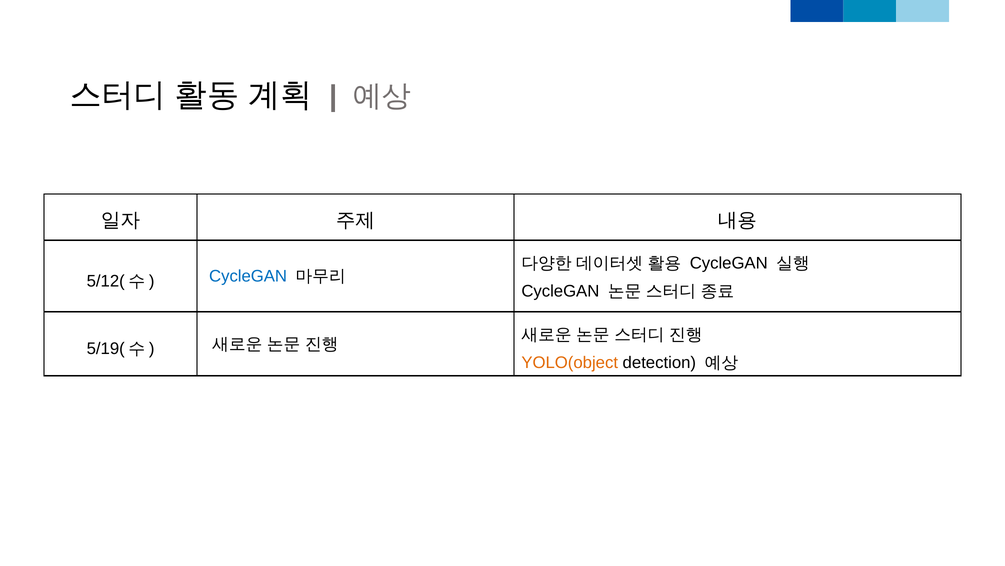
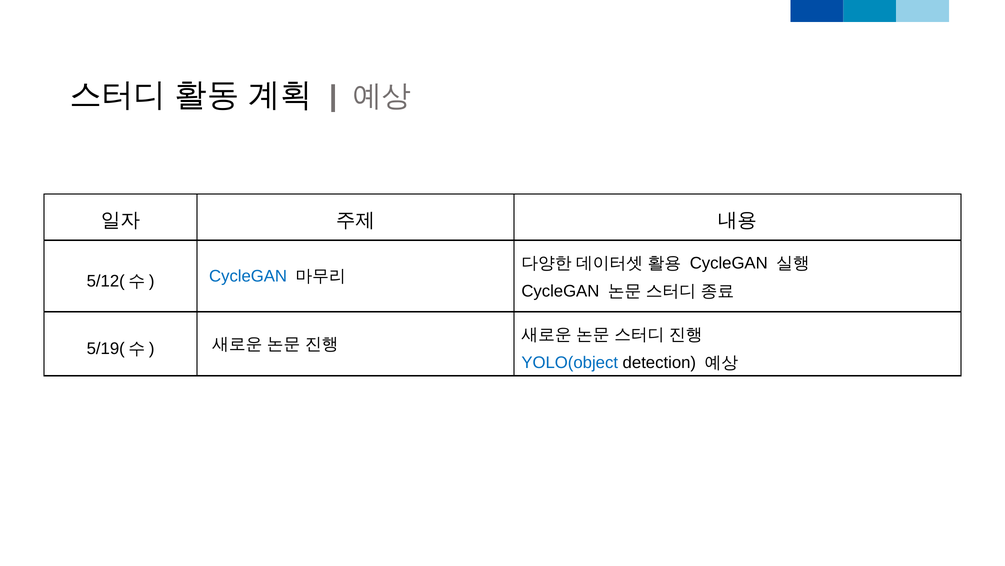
YOLO(object colour: orange -> blue (570, 362)
